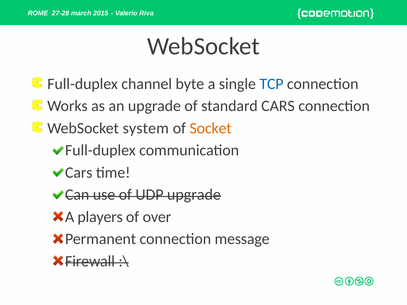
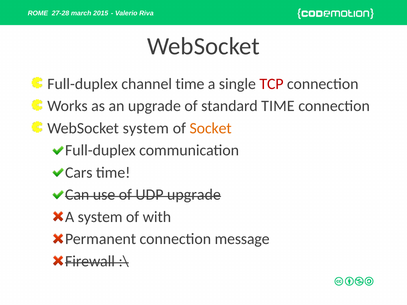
channel byte: byte -> time (190, 84)
TCP colour: blue -> red (272, 84)
standard CARS: CARS -> TIME (278, 106)
A players: players -> system (100, 217)
over: over -> with (157, 217)
